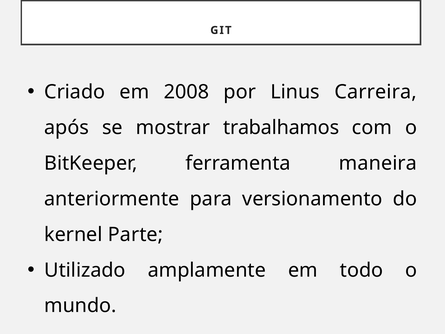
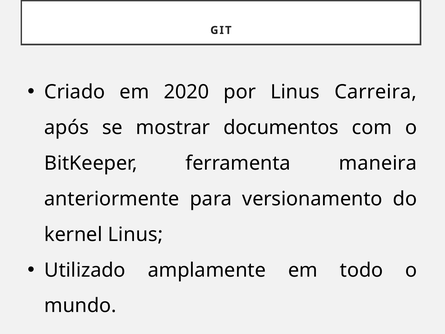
2008: 2008 -> 2020 (186, 92)
trabalhamos: trabalhamos -> documentos (281, 128)
kernel Parte: Parte -> Linus (135, 234)
